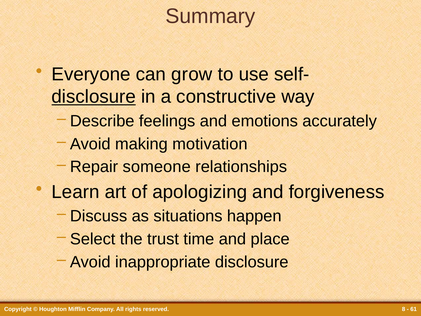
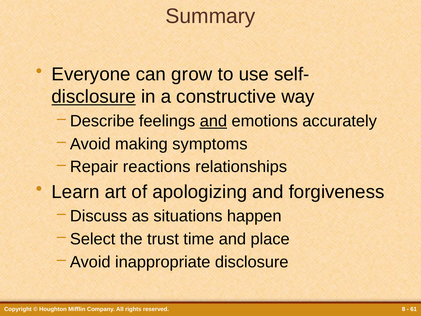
and underline: none -> present (213, 121)
motivation: motivation -> symptoms (210, 144)
someone: someone -> reactions (157, 167)
